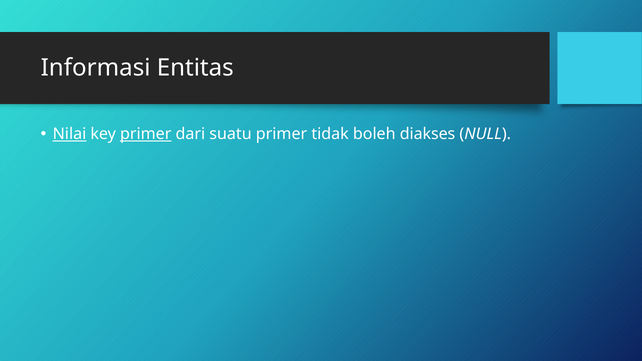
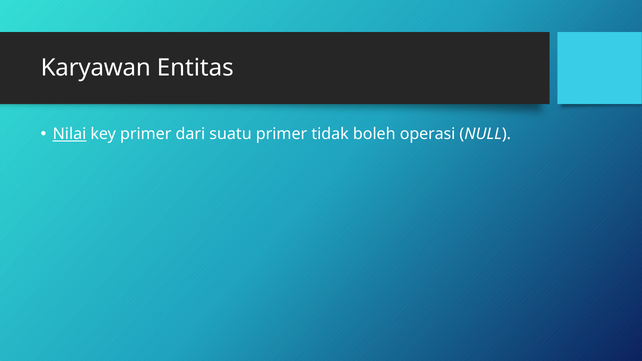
Informasi: Informasi -> Karyawan (96, 68)
primer underline: present -> none (146, 134)
diakses: diakses -> operasi (428, 134)
